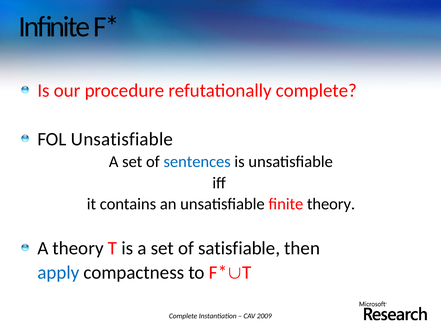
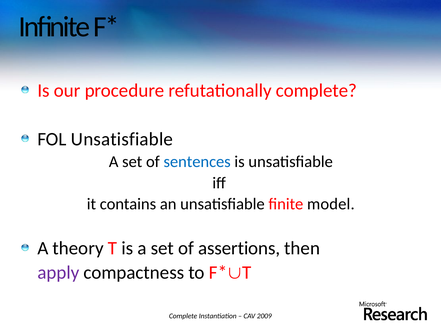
finite theory: theory -> model (331, 204)
satisfiable: satisfiable -> assertions (239, 248)
apply colour: blue -> purple (58, 273)
